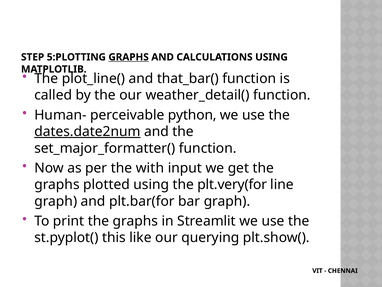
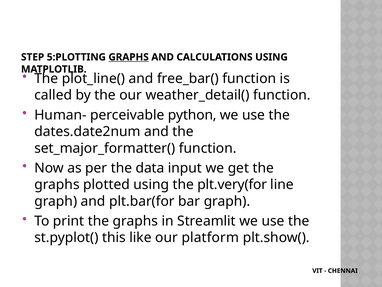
that_bar(: that_bar( -> free_bar( (188, 78)
dates.date2num underline: present -> none (87, 131)
with: with -> data (150, 168)
querying: querying -> platform (210, 237)
